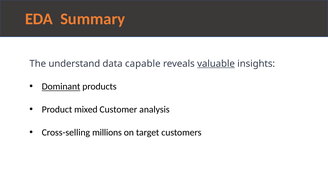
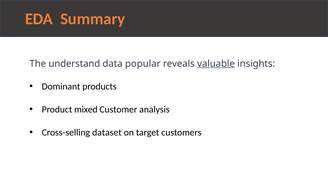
capable: capable -> popular (143, 64)
Dominant underline: present -> none (61, 87)
millions: millions -> dataset (107, 133)
